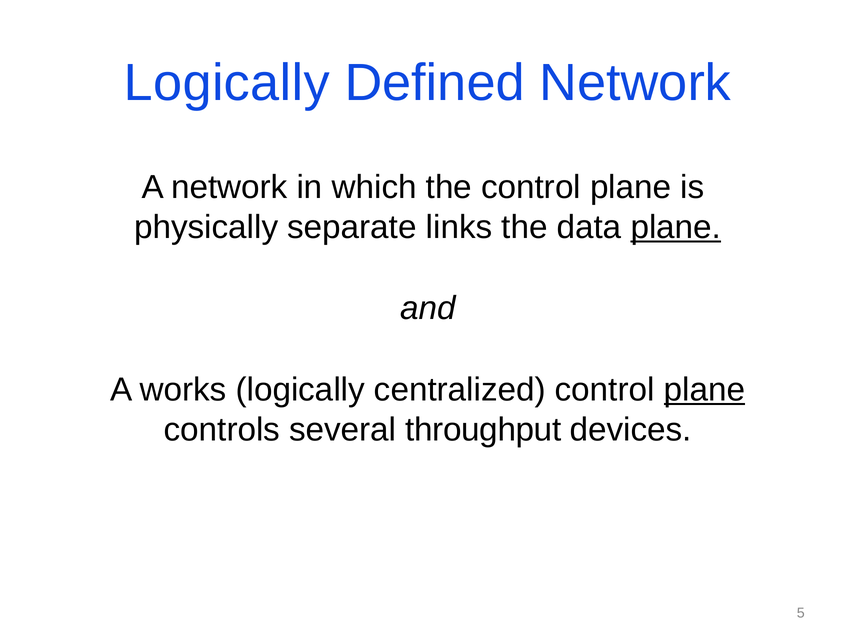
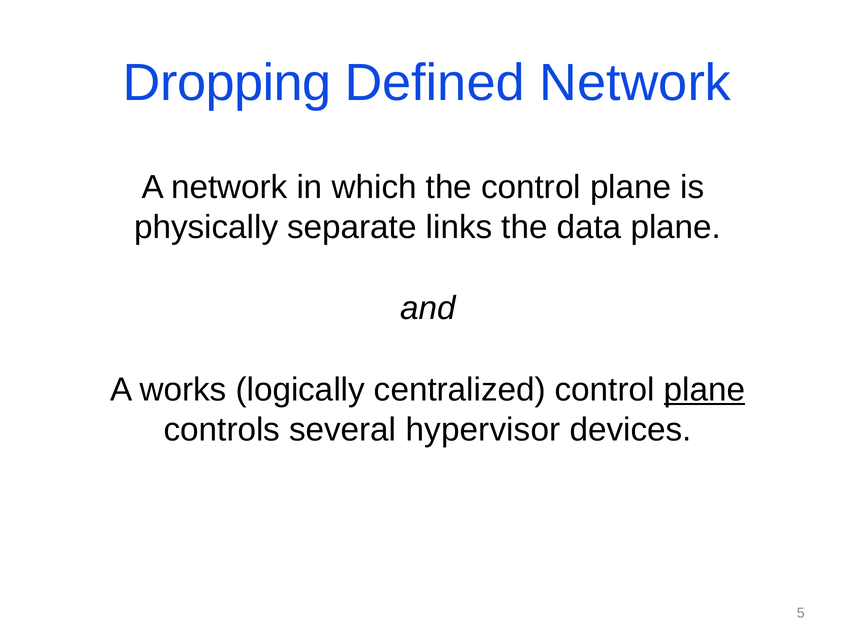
Logically: Logically -> Dropping (227, 83)
plane underline: present -> none (676, 227)
throughput: throughput -> hypervisor (483, 430)
